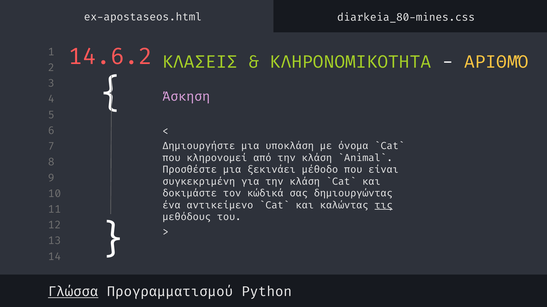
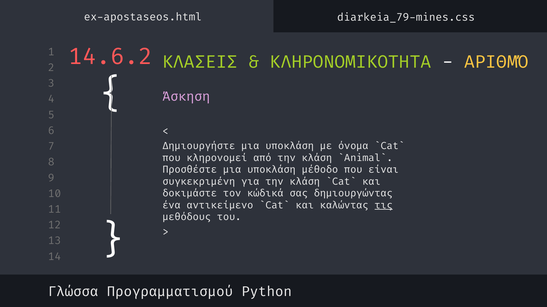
diarkeia_80-mines.css: diarkeia_80-mines.css -> diarkeia_79-mines.css (406, 17)
Προσθέστε μια ξεκινάει: ξεκινάει -> υποκλάση (271, 170)
Γλώσσα underline: present -> none (73, 292)
